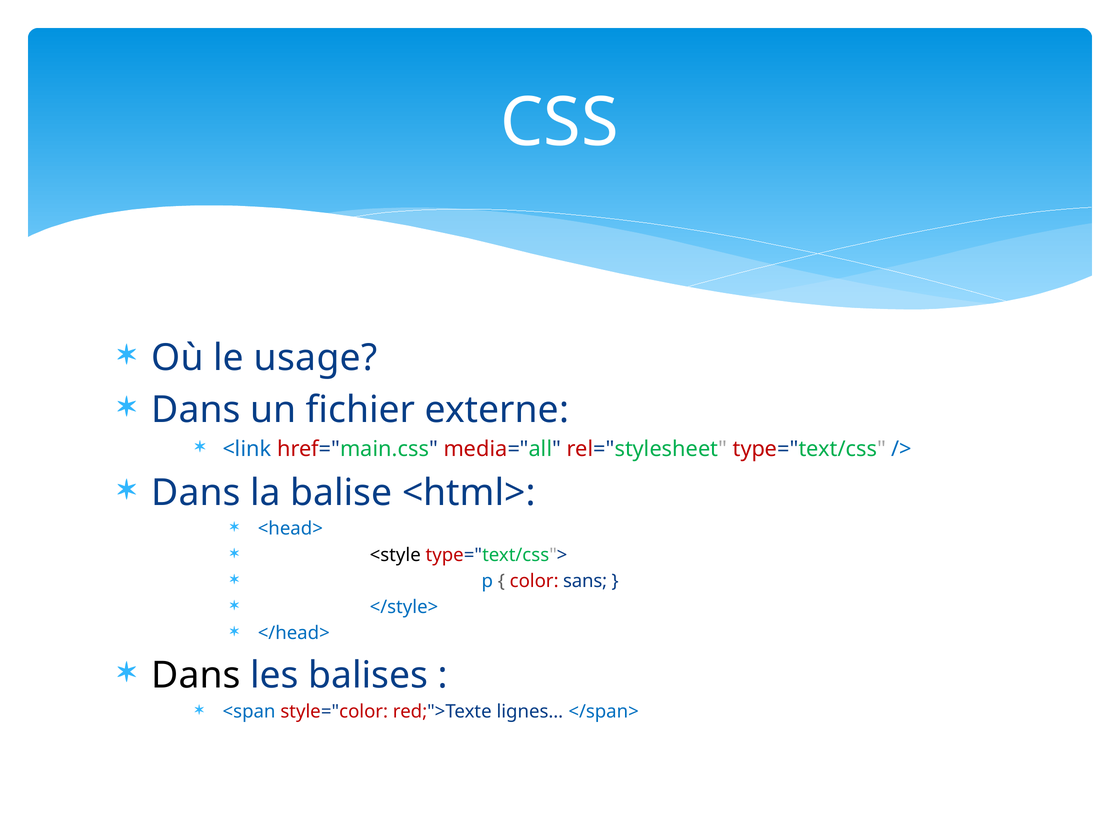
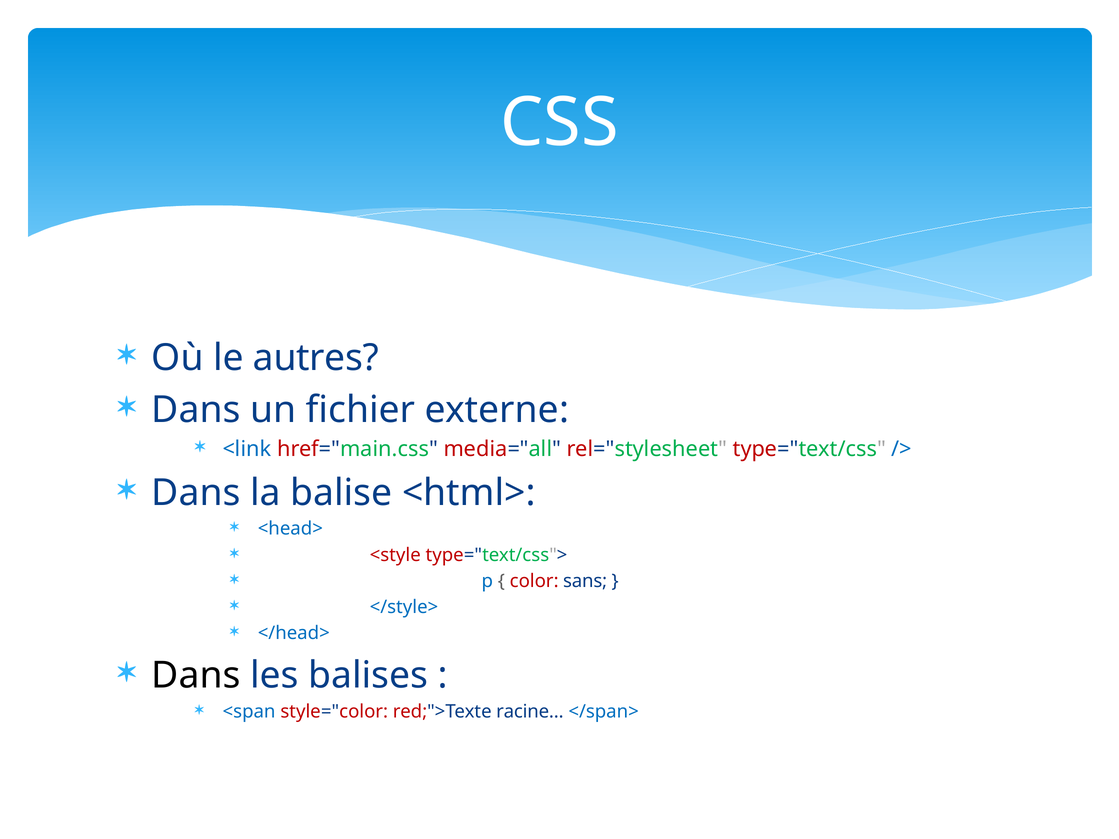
usage: usage -> autres (316, 358)
<style colour: black -> red (395, 555)
lignes…: lignes… -> racine… (530, 712)
